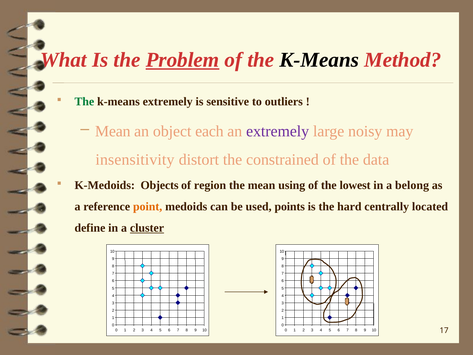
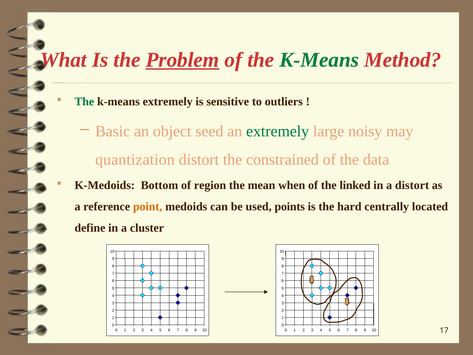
K-Means colour: black -> green (319, 60)
Mean: Mean -> Basic (113, 131)
each: each -> seed (209, 131)
extremely colour: purple -> green (278, 131)
insensitivity: insensitivity -> quantization (135, 159)
Objects: Objects -> Bottom (159, 185)
using: using -> when (292, 185)
lowest: lowest -> linked (355, 185)
a belong: belong -> distort (412, 185)
cluster underline: present -> none (147, 228)
